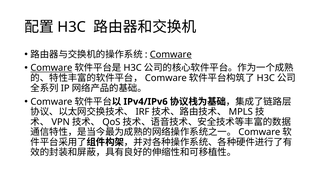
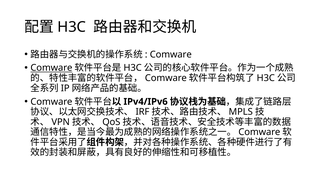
Comware underline: present -> none (171, 54)
